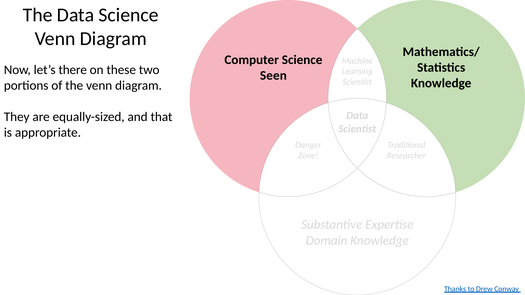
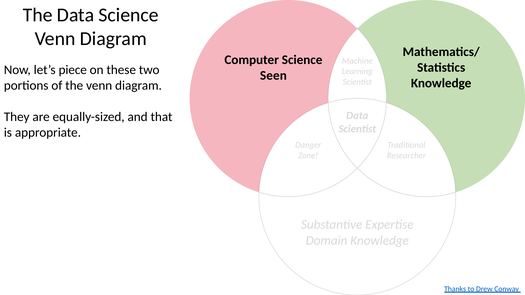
there: there -> piece (73, 70)
